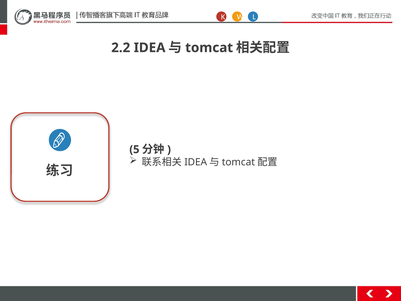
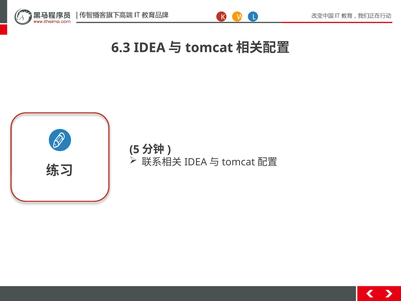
2.2: 2.2 -> 6.3 (121, 48)
